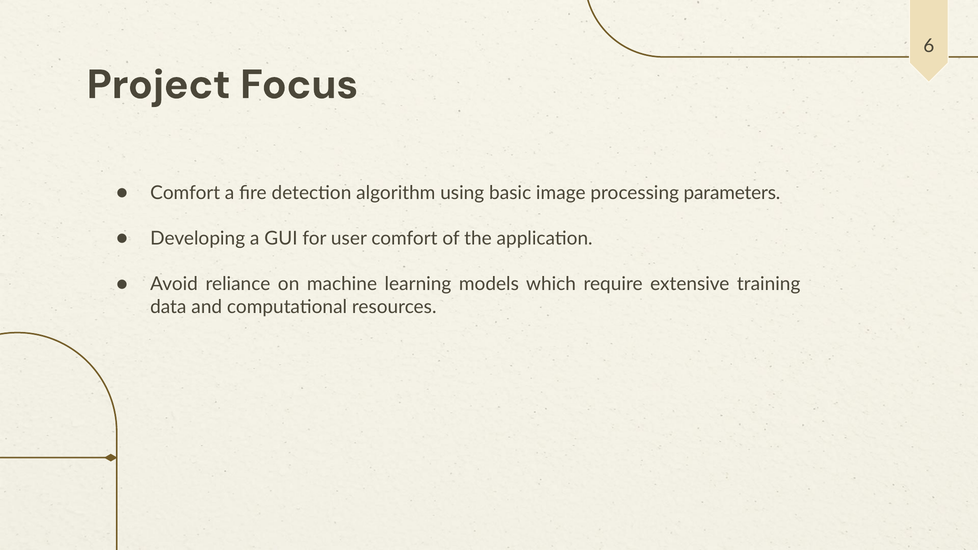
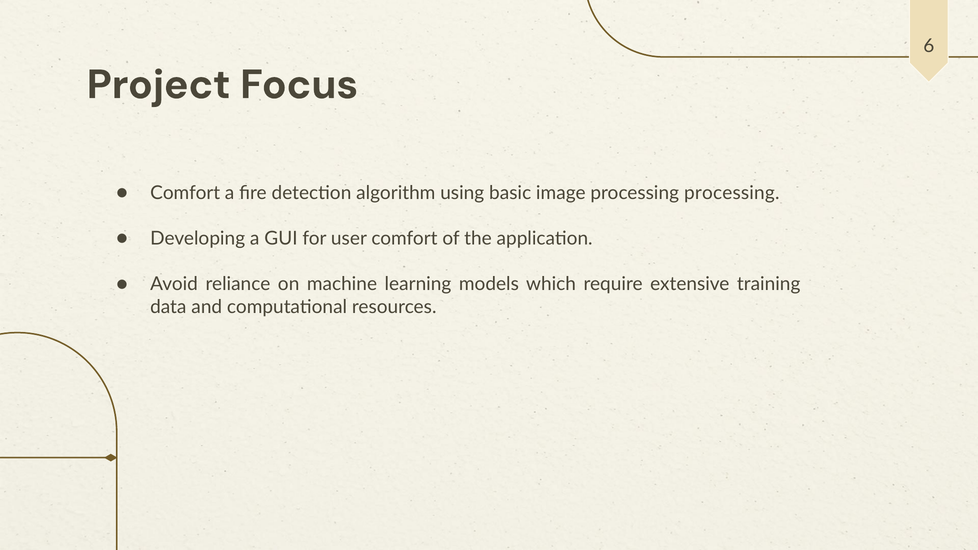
processing parameters: parameters -> processing (732, 193)
